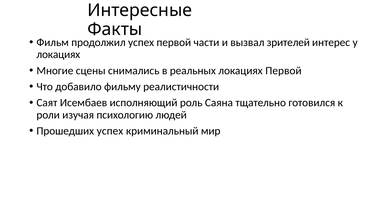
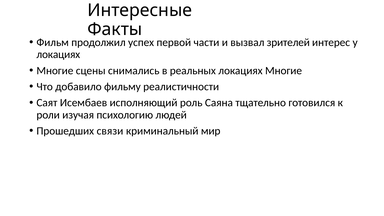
локациях Первой: Первой -> Многие (284, 71)
Прошедших успех: успех -> связи (110, 131)
